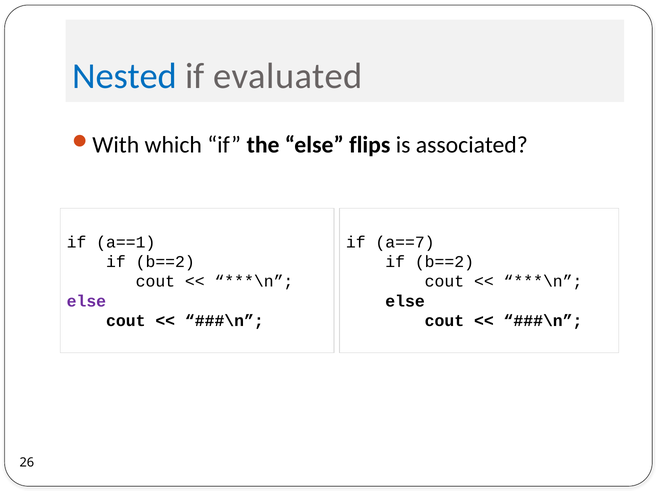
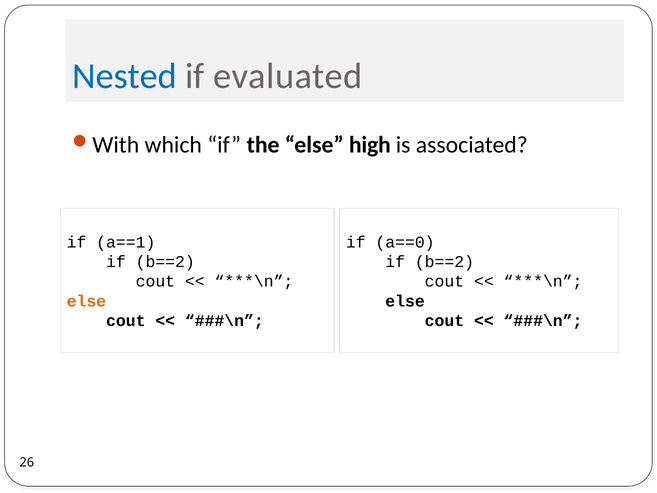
flips: flips -> high (370, 145)
a==7: a==7 -> a==0 (405, 242)
else colour: purple -> orange (86, 301)
